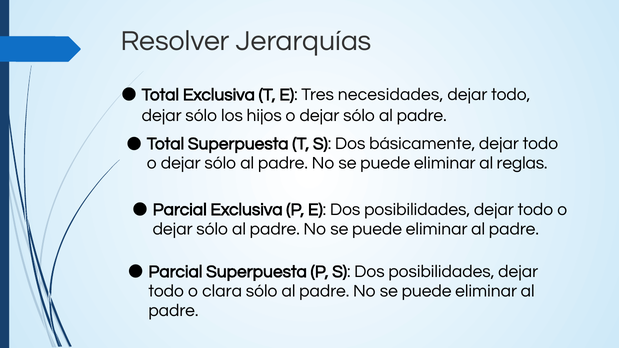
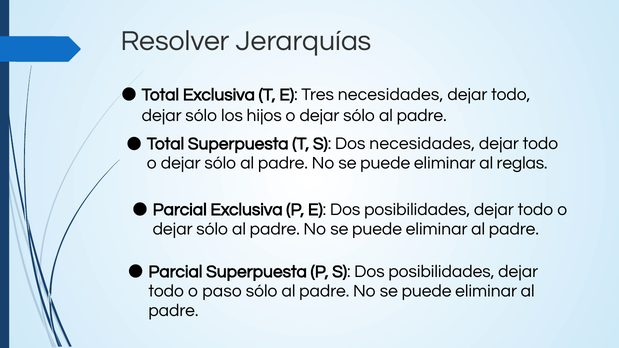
Dos básicamente: básicamente -> necesidades (422, 144)
clara: clara -> paso (222, 291)
